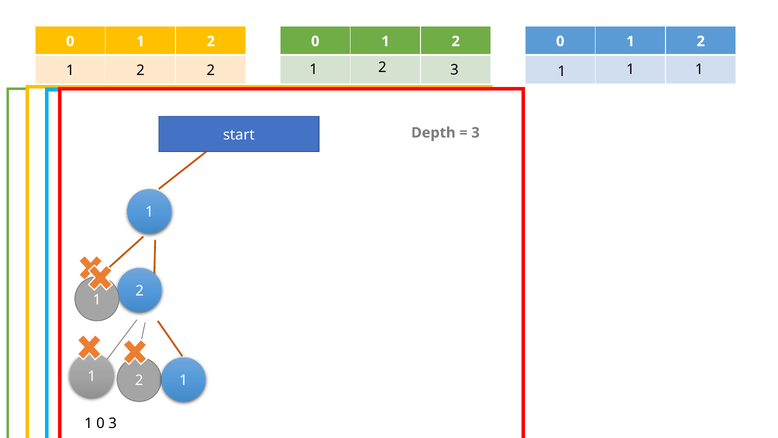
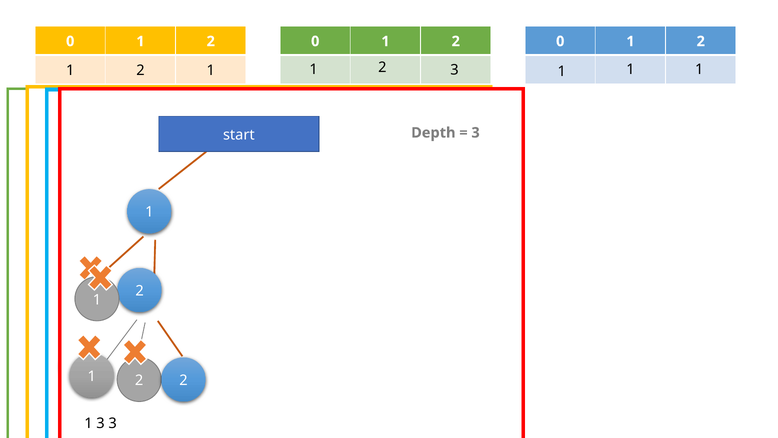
2: 2 -> 1 (211, 70)
1: 1 -> 2 (183, 380)
0: 0 -> 3 (101, 423)
